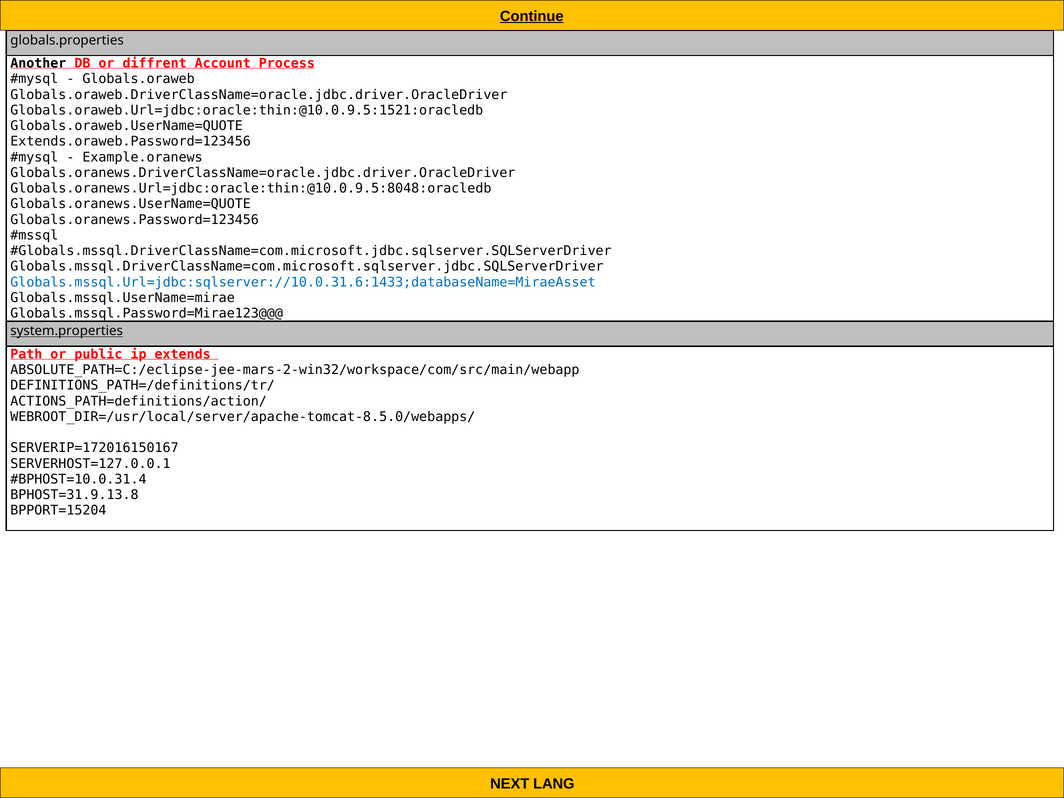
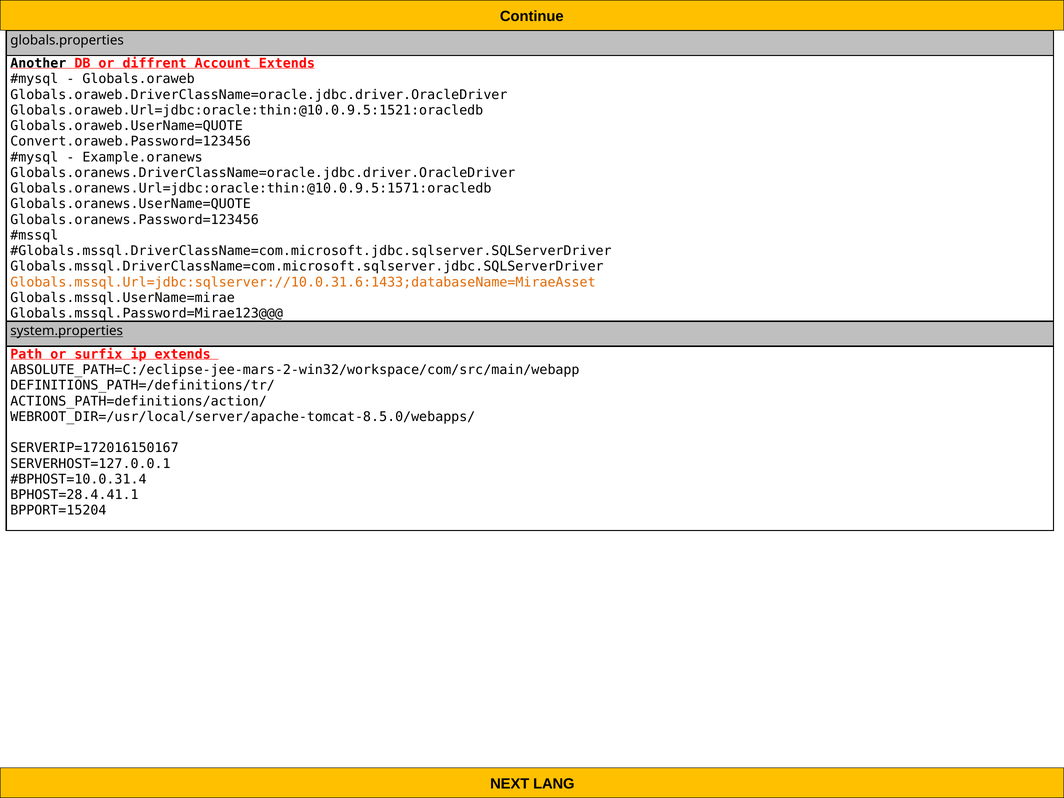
Continue underline: present -> none (532, 16)
Account Process: Process -> Extends (287, 63)
Extends.oraweb.Password=123456: Extends.oraweb.Password=123456 -> Convert.oraweb.Password=123456 (131, 142)
Globals.oranews.Url=jdbc:oracle:thin:@10.0.9.5:8048:oracledb: Globals.oranews.Url=jdbc:oracle:thin:@10.0.9.5:8048:oracledb -> Globals.oranews.Url=jdbc:oracle:thin:@10.0.9.5:1571:oracledb (251, 188)
Globals.mssql.Url=jdbc:sqlserver://10.0.31.6:1433;databaseName=MiraeAsset colour: blue -> orange (303, 282)
public: public -> surfix (98, 354)
BPHOST=31.9.13.8: BPHOST=31.9.13.8 -> BPHOST=28.4.41.1 (74, 495)
